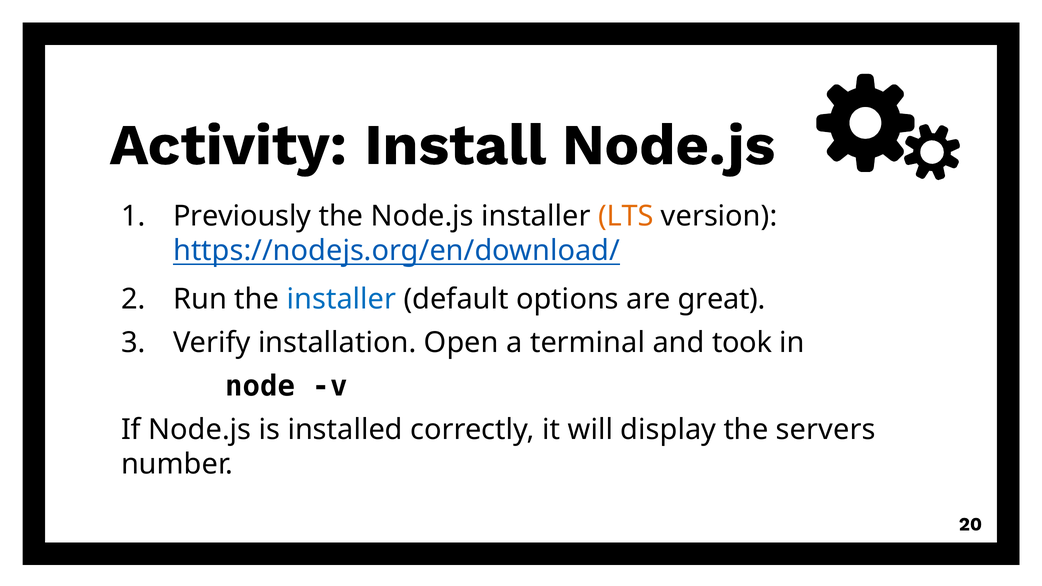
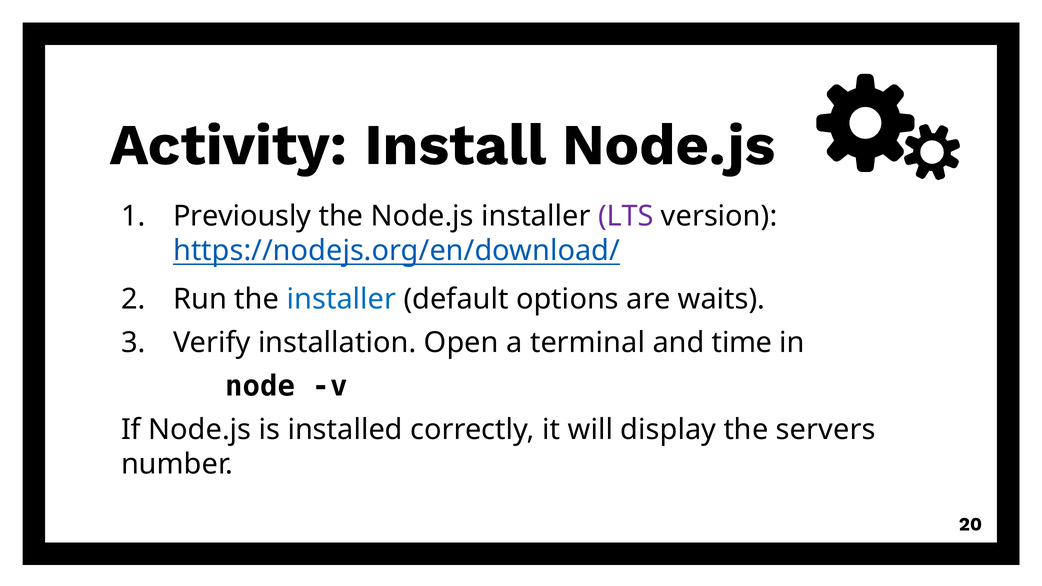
LTS colour: orange -> purple (626, 216)
great: great -> waits (722, 299)
took: took -> time (742, 343)
